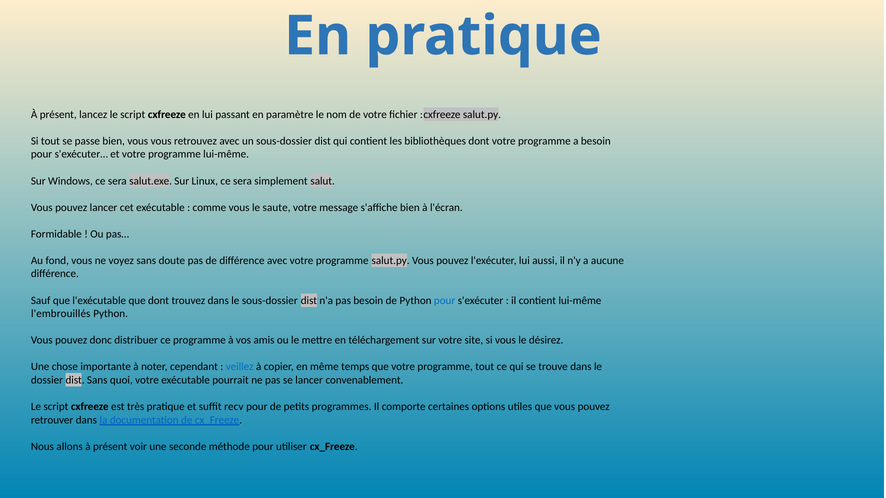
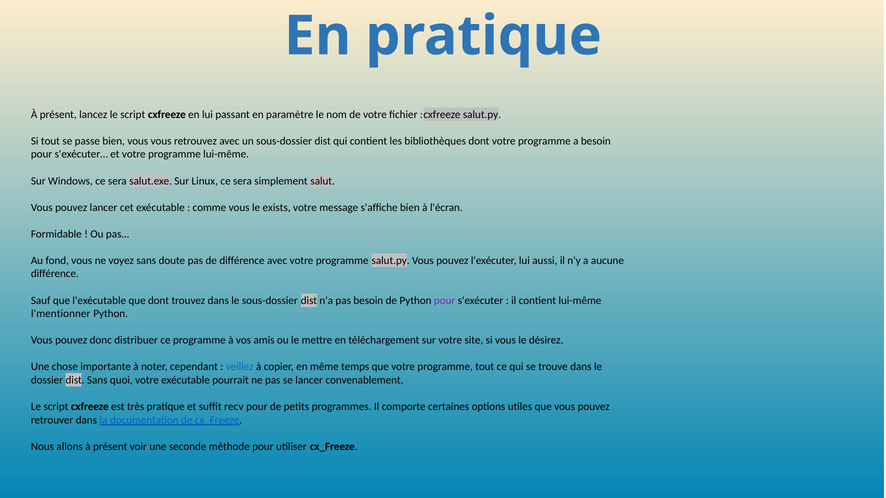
saute: saute -> exists (277, 208)
pour colour: blue -> purple (445, 301)
l'embrouillés: l'embrouillés -> l'mentionner (61, 314)
